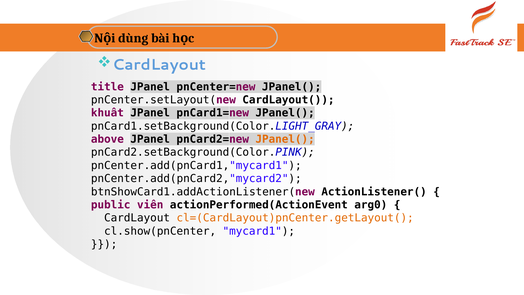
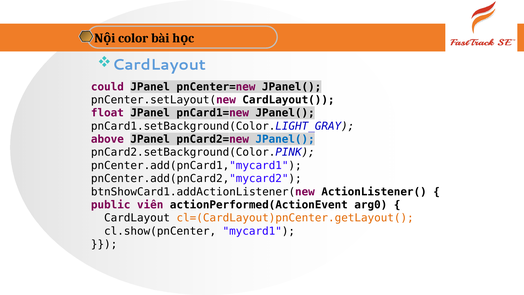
dùng: dùng -> color (133, 38)
title: title -> could (107, 87)
khuất: khuất -> float (107, 113)
JPanel( colour: orange -> blue (285, 139)
